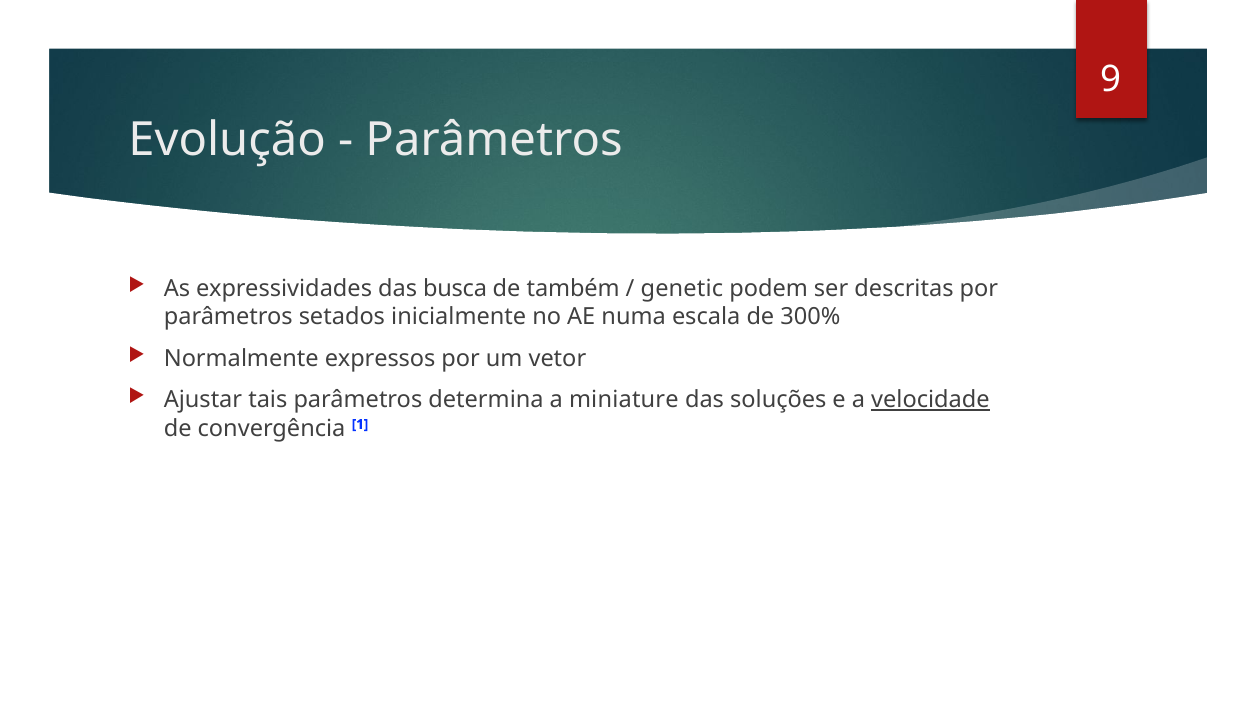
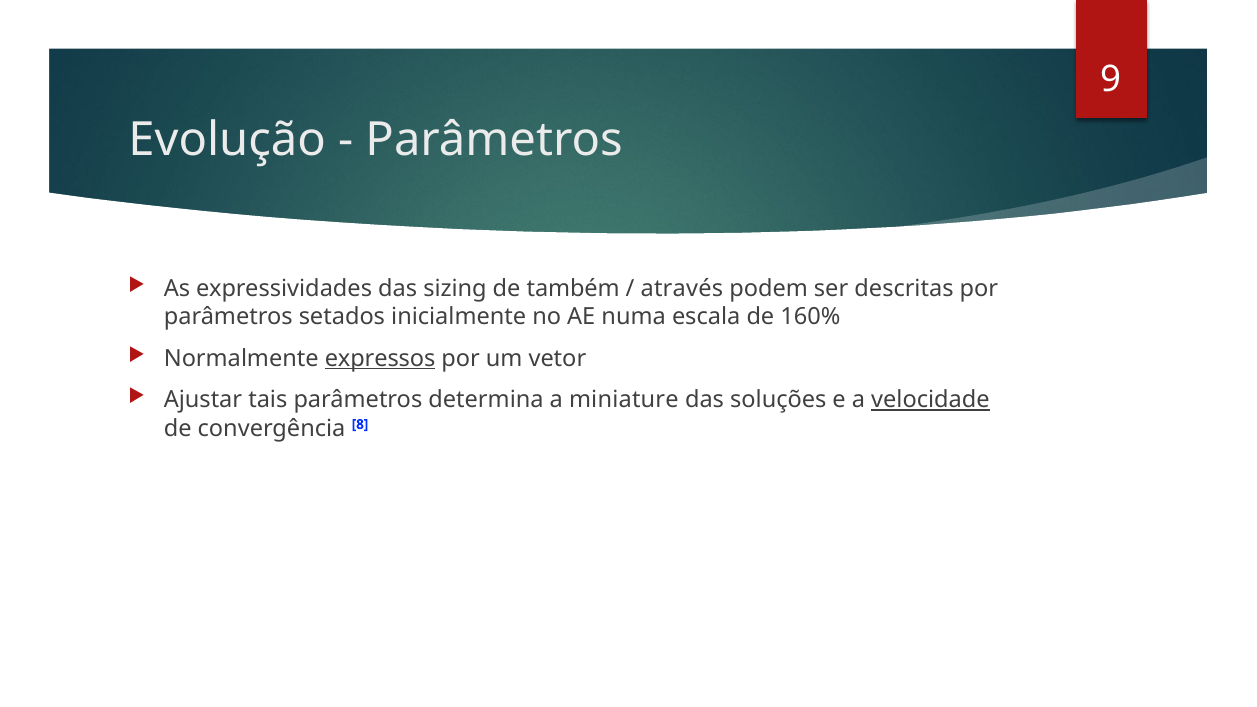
busca: busca -> sizing (455, 289)
genetic: genetic -> através (682, 289)
300%: 300% -> 160% (810, 317)
expressos underline: none -> present (380, 359)
1: 1 -> 8 (360, 424)
